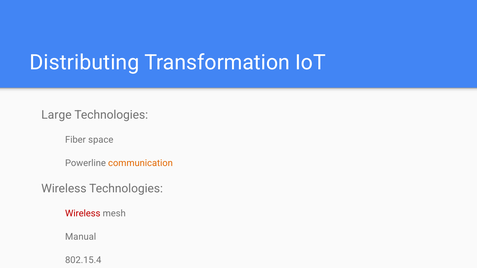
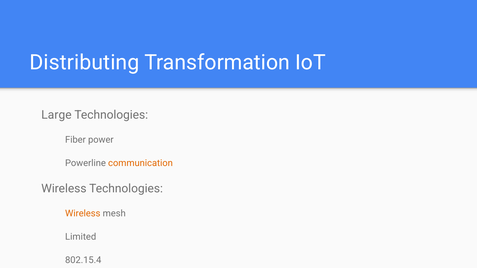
Fiber space: space -> power (101, 140)
Wireless colour: red -> orange (83, 214)
Manual: Manual -> Limited (81, 237)
